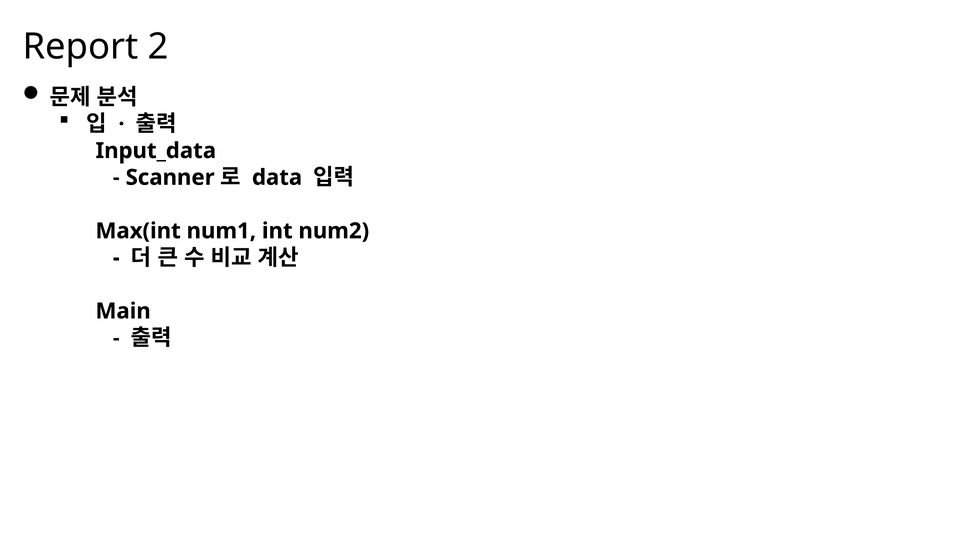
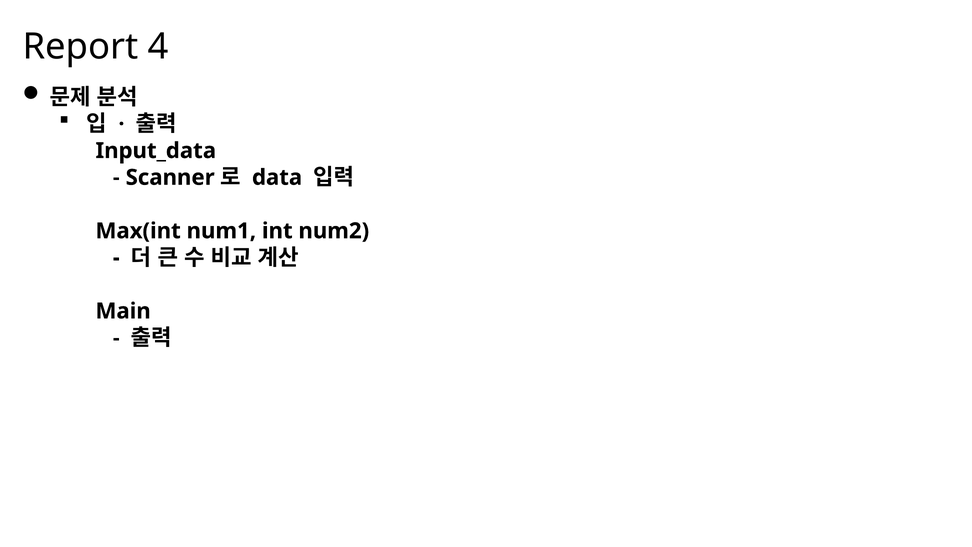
2: 2 -> 4 (158, 47)
